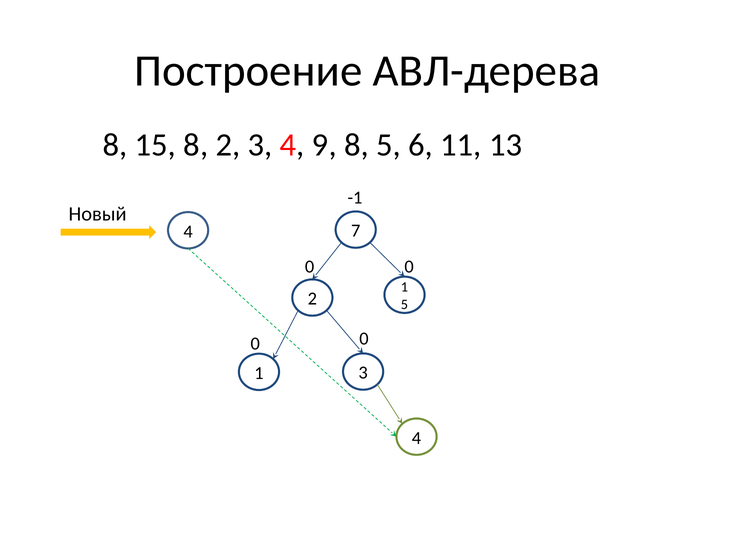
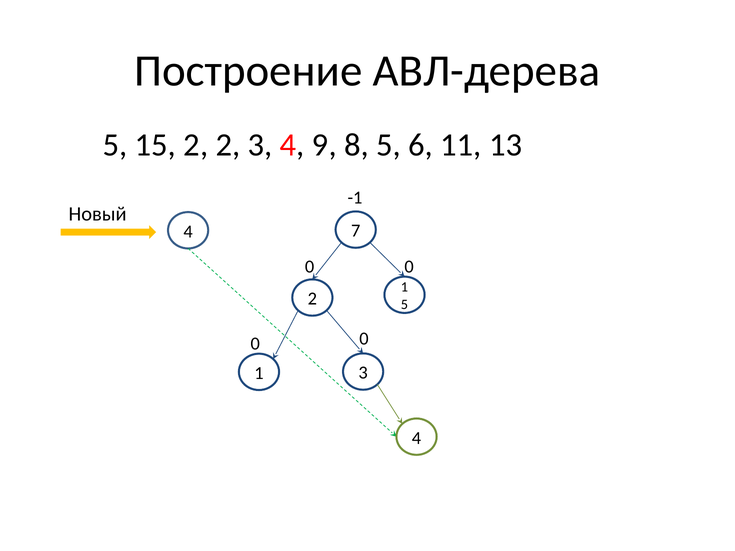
8: 8 -> 5 (115, 145)
15 8: 8 -> 2 (196, 145)
